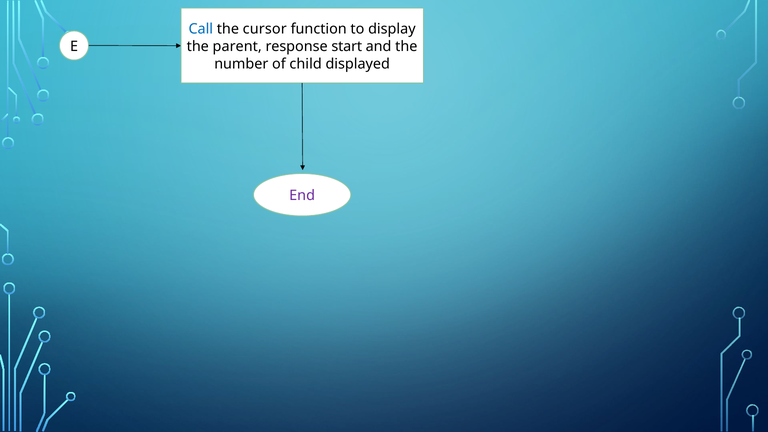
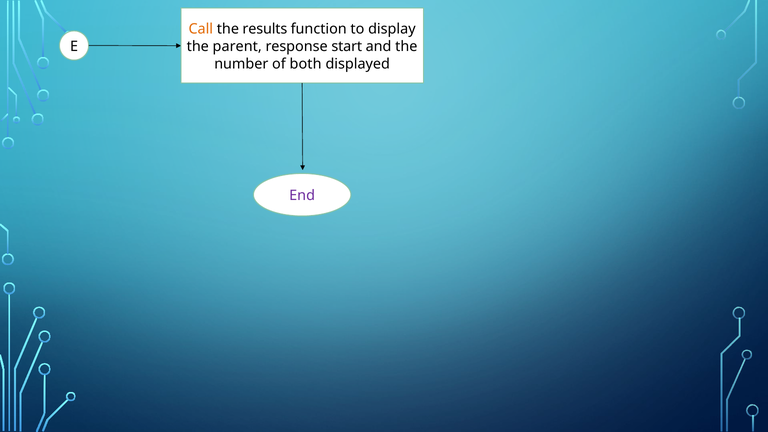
Call colour: blue -> orange (201, 29)
cursor: cursor -> results (265, 29)
child: child -> both (306, 64)
